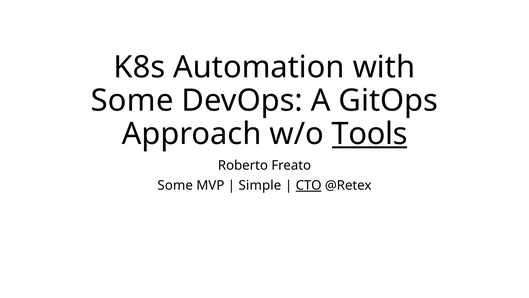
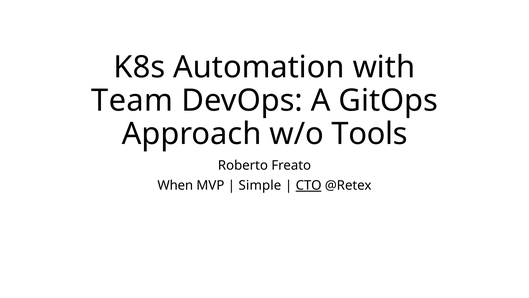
Some: Some -> Team (132, 100)
Tools underline: present -> none (370, 134)
Some: Some -> When (175, 185)
